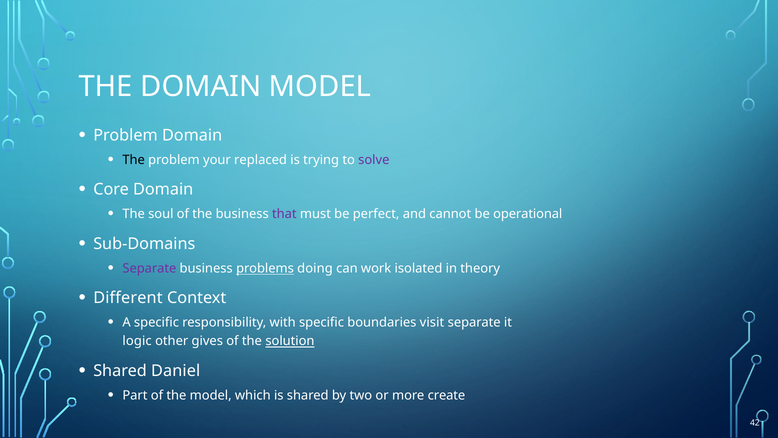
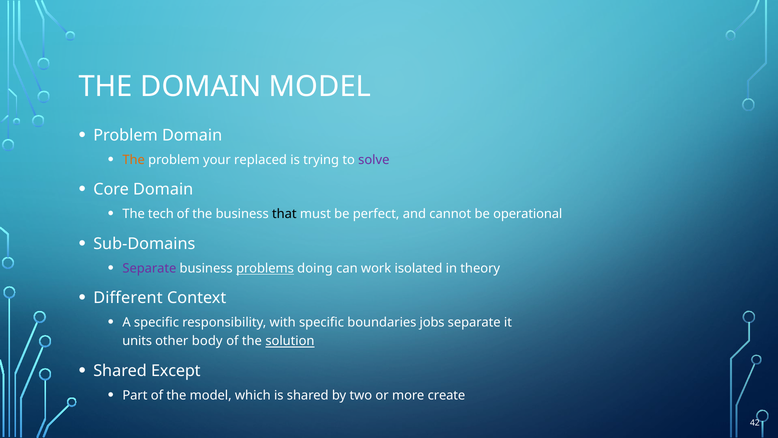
The colour: black -> orange (134, 160)
soul: soul -> tech (161, 214)
that colour: purple -> black (284, 214)
visit: visit -> jobs (432, 322)
logic: logic -> units (137, 341)
gives: gives -> body (207, 341)
Daniel: Daniel -> Except (176, 371)
